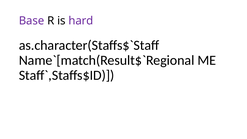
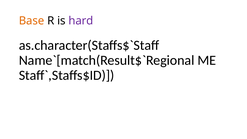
Base colour: purple -> orange (32, 21)
